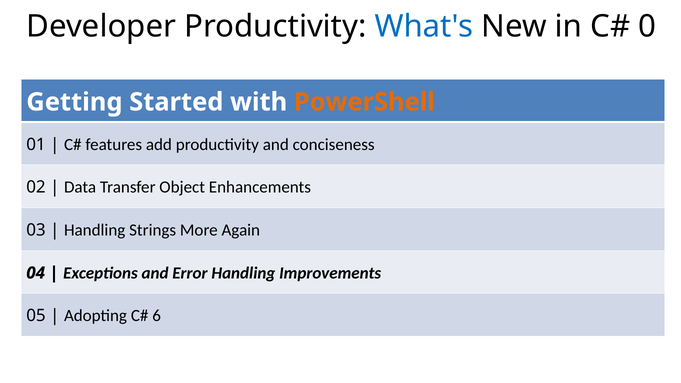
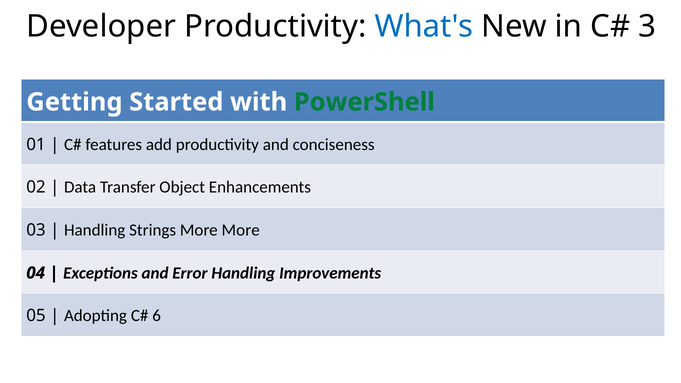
0: 0 -> 3 (647, 26)
PowerShell colour: orange -> green (364, 102)
More Again: Again -> More (241, 230)
